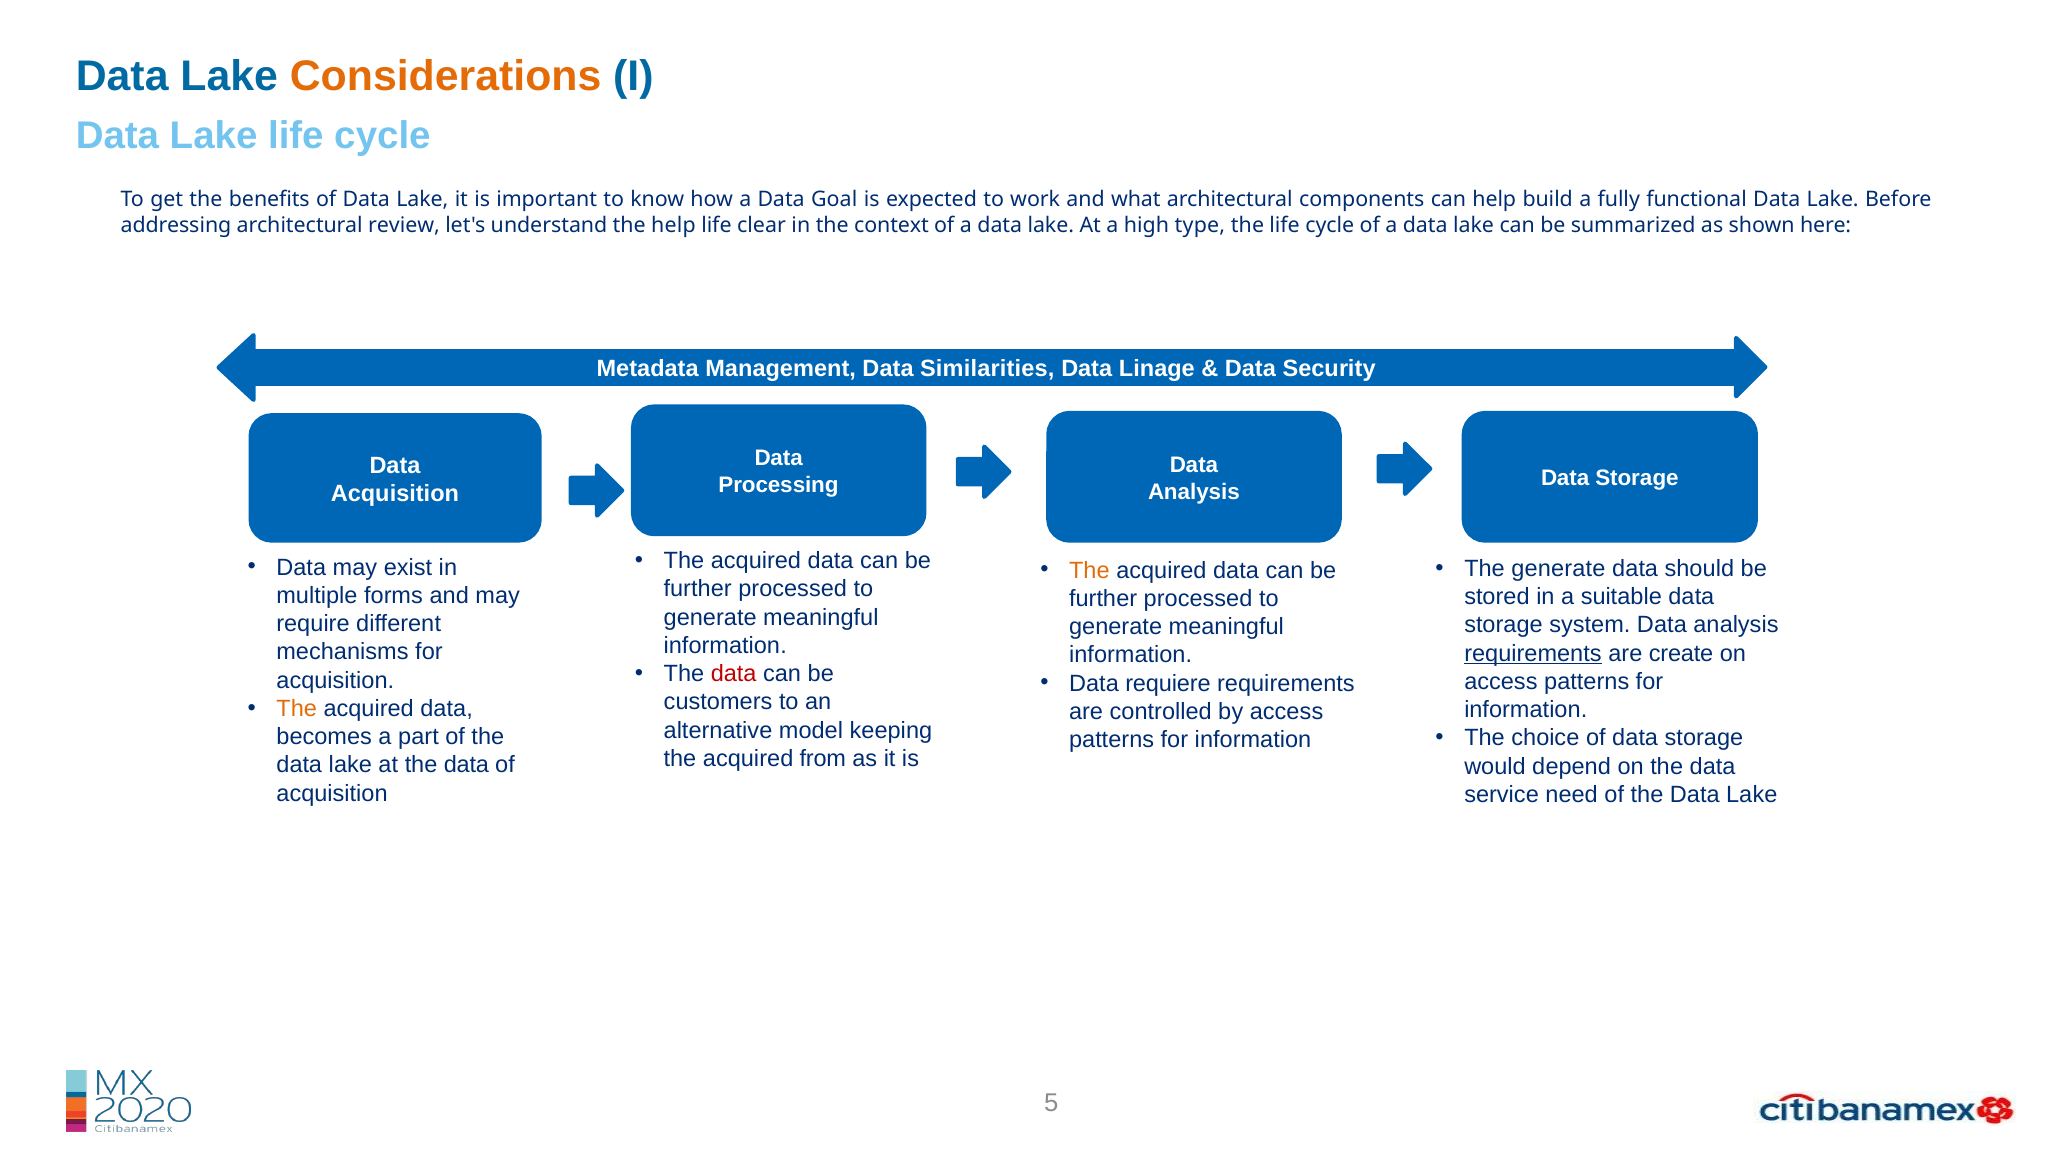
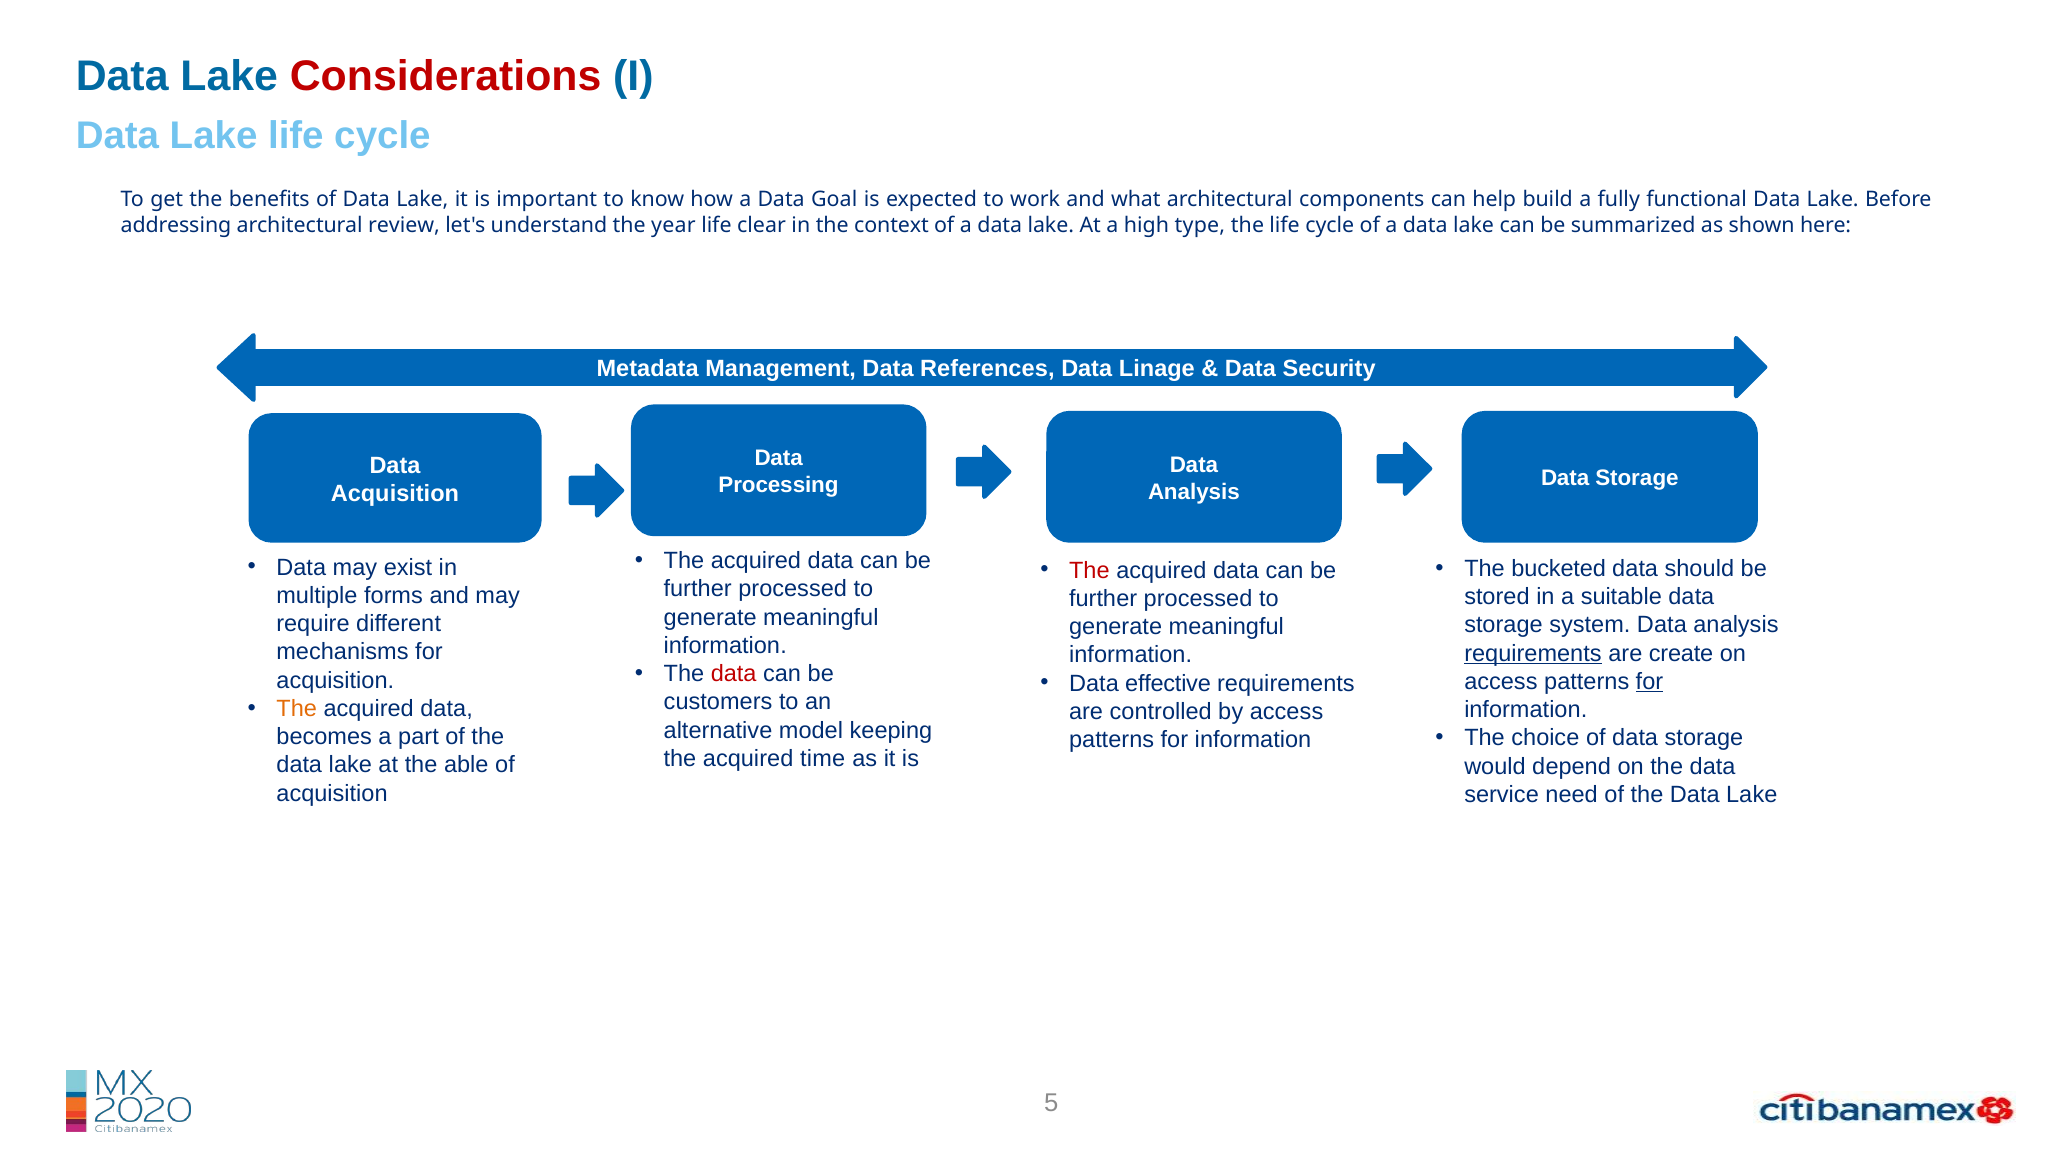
Considerations colour: orange -> red (446, 76)
the help: help -> year (673, 225)
Similarities: Similarities -> References (987, 369)
The generate: generate -> bucketed (1559, 569)
The colour: orange -> red (1089, 570)
for underline: none -> present (1649, 682)
requiere: requiere -> effective (1168, 683)
from: from -> time (823, 759)
at the data: data -> able (466, 765)
